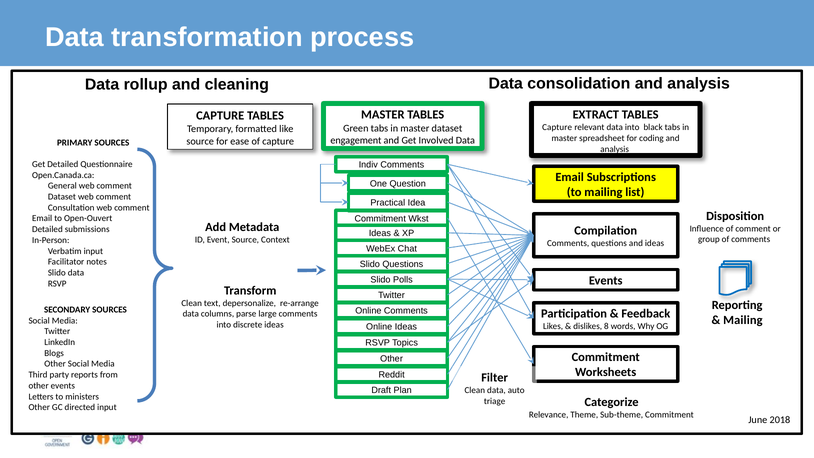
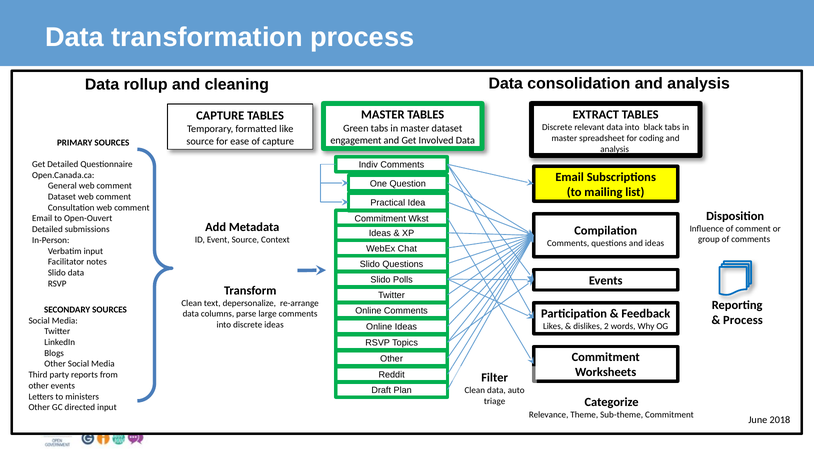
Capture: Capture -> Discrete (557, 127)
Mailing: Mailing -> Process (743, 320)
8: 8 -> 2 (606, 326)
